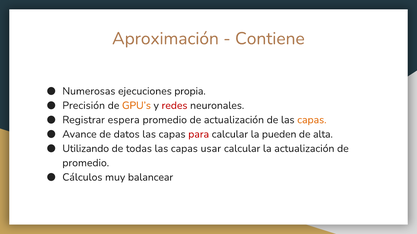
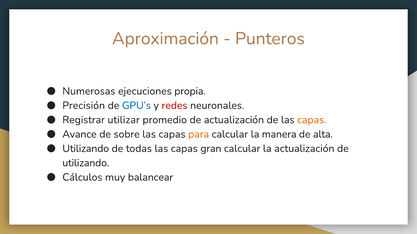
Contiene: Contiene -> Punteros (270, 39)
GPU’s colour: orange -> blue (136, 106)
espera: espera -> utilizar (124, 120)
datos: datos -> sobre (127, 134)
para colour: red -> orange (199, 134)
pueden: pueden -> manera (279, 134)
usar: usar -> gran (211, 149)
promedio: promedio -> utilizando (86, 163)
